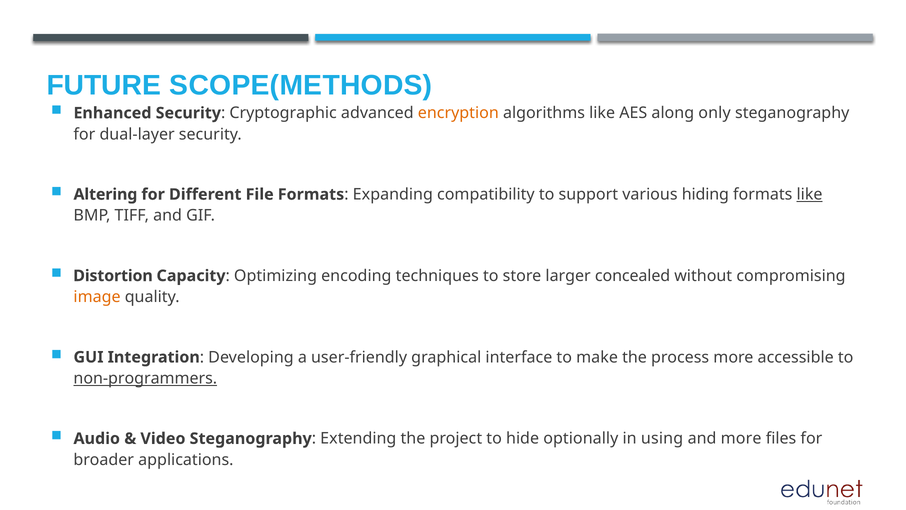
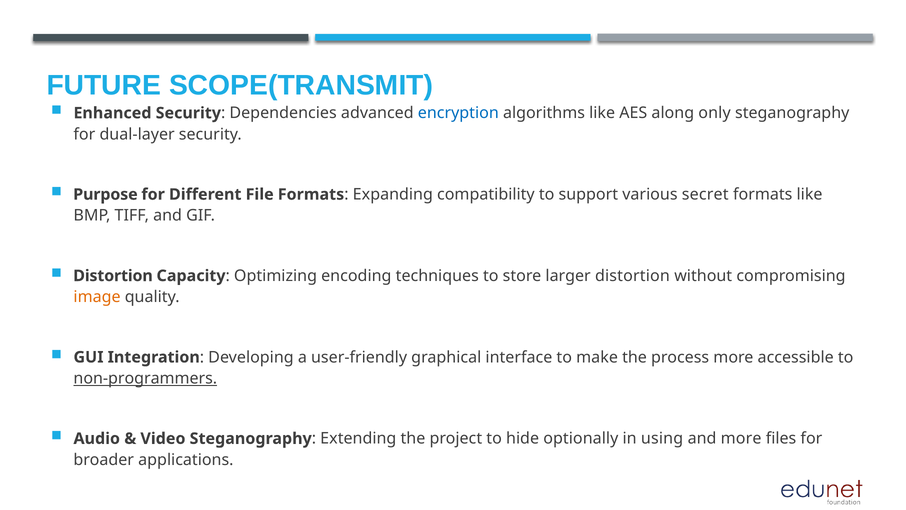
SCOPE(METHODS: SCOPE(METHODS -> SCOPE(TRANSMIT (301, 85)
Cryptographic: Cryptographic -> Dependencies (283, 113)
encryption colour: orange -> blue (458, 113)
Altering: Altering -> Purpose (105, 194)
hiding: hiding -> secret (705, 194)
like underline: present -> none (810, 194)
larger concealed: concealed -> distortion (632, 276)
